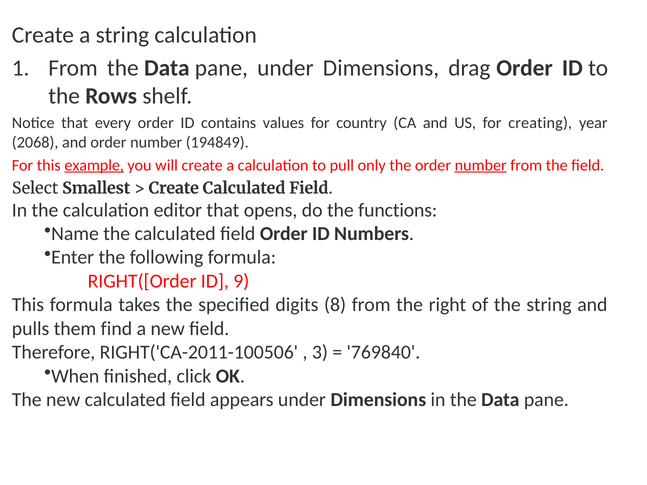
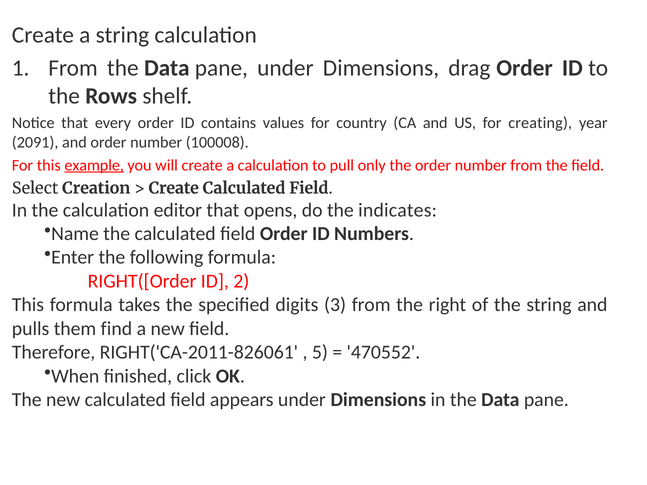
2068: 2068 -> 2091 (35, 142)
194849: 194849 -> 100008 (217, 142)
number underline: present -> none (481, 165)
Smallest: Smallest -> Creation (96, 188)
functions: functions -> indicates (398, 210)
9: 9 -> 2 (241, 281)
8: 8 -> 3 (335, 305)
RIGHT('CA-2011-100506: RIGHT('CA-2011-100506 -> RIGHT('CA-2011-826061 (199, 352)
3: 3 -> 5 (320, 352)
769840: 769840 -> 470552 (383, 352)
